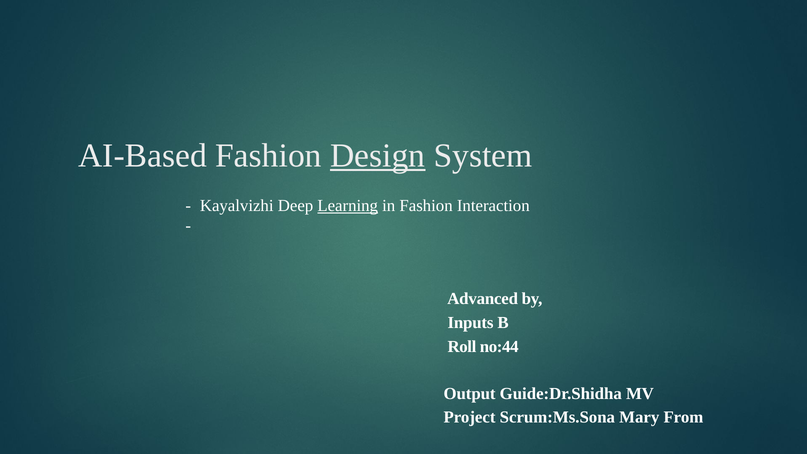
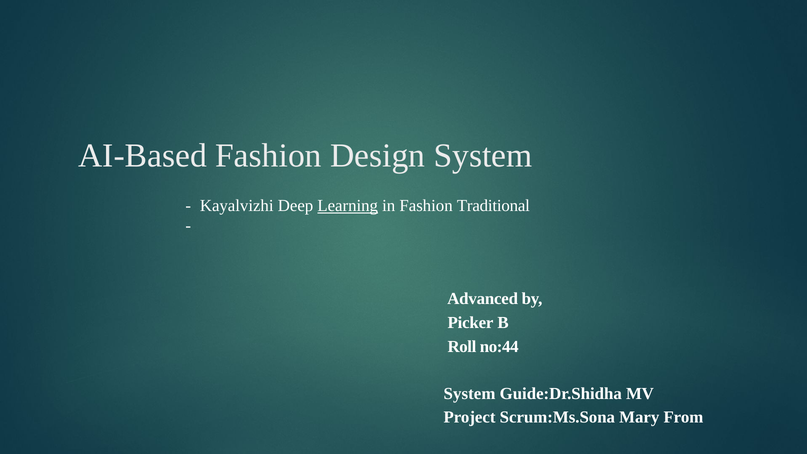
Design underline: present -> none (378, 156)
Interaction: Interaction -> Traditional (493, 206)
Inputs: Inputs -> Picker (470, 323)
Output: Output -> System (469, 394)
